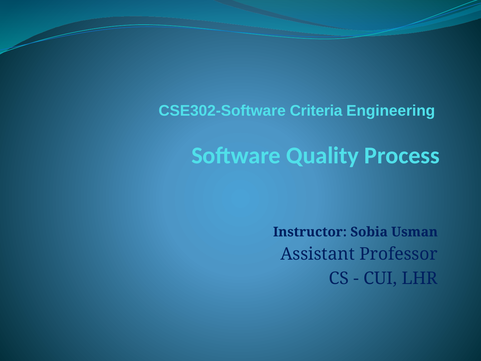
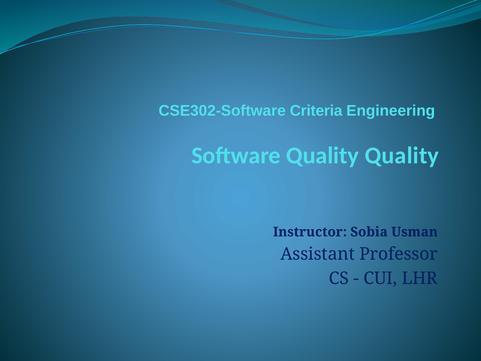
Quality Process: Process -> Quality (402, 156)
